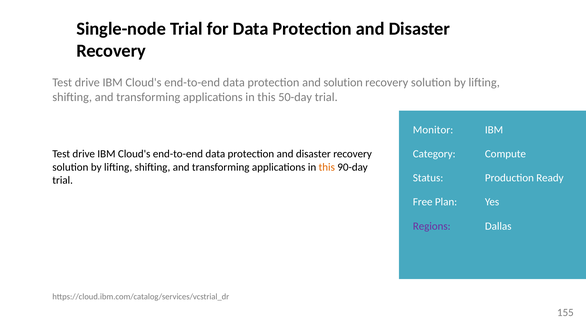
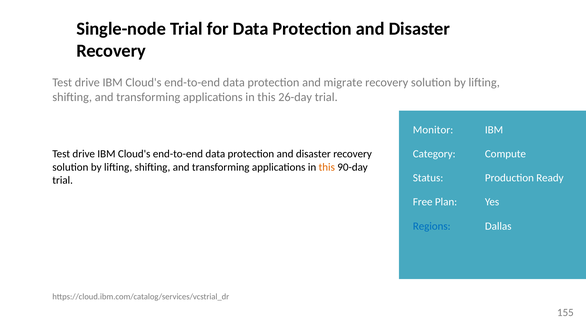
and solution: solution -> migrate (343, 82)
50-day: 50-day -> 26-day (295, 97)
Regions colour: purple -> blue (432, 226)
